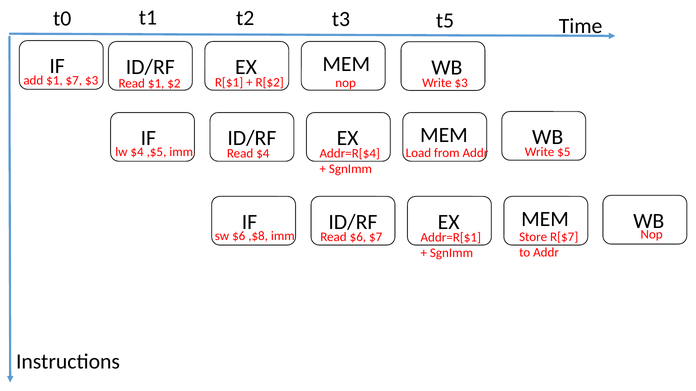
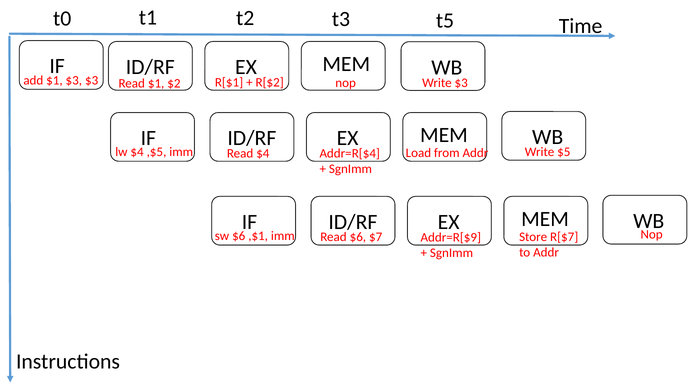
$1 $7: $7 -> $3 (74, 80)
,$8: ,$8 -> ,$1 (258, 236)
Addr=R[$1: Addr=R[$1 -> Addr=R[$9 (451, 238)
